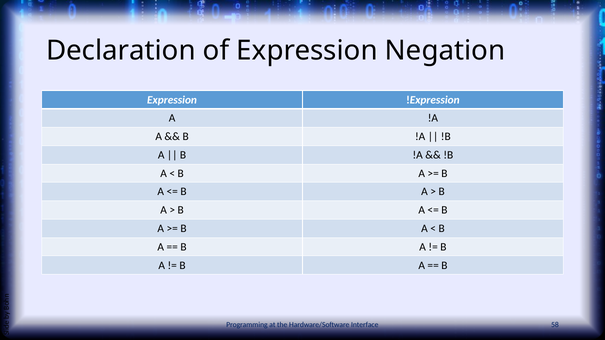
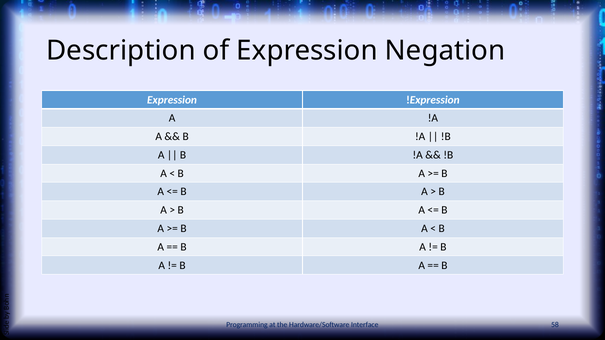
Declaration: Declaration -> Description (121, 51)
